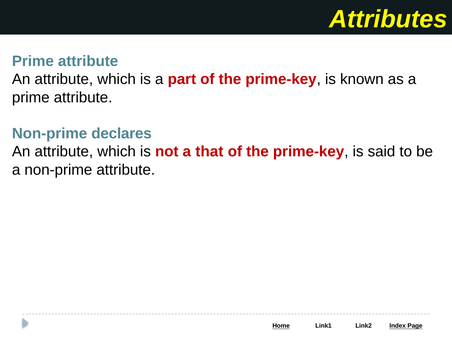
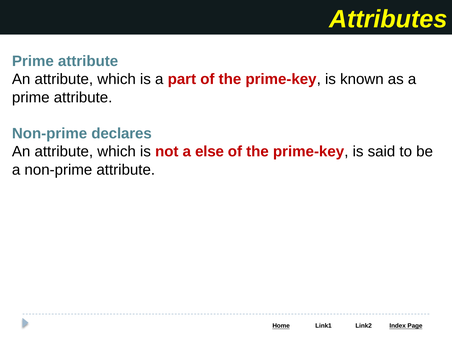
that: that -> else (210, 152)
